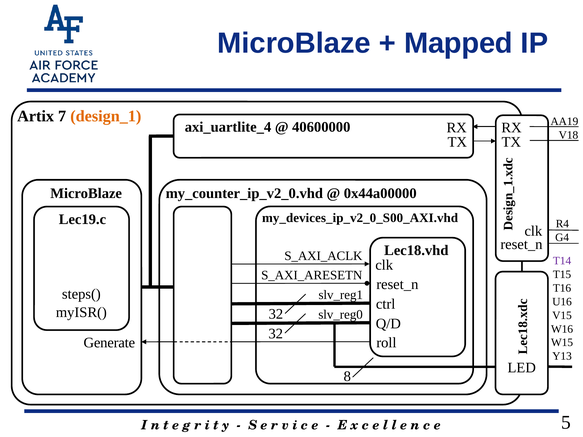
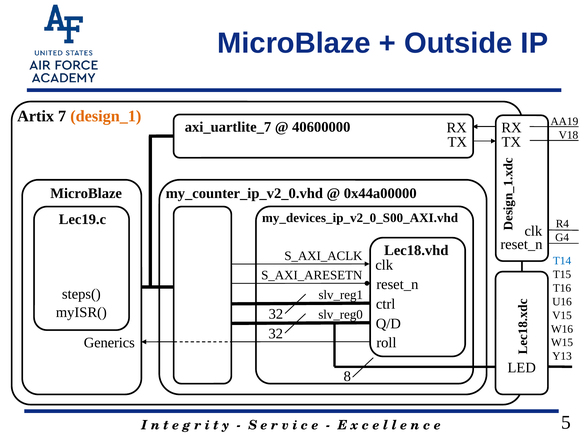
Mapped: Mapped -> Outside (458, 43)
axi_uartlite_4: axi_uartlite_4 -> axi_uartlite_7 (228, 127)
T14 colour: purple -> blue (562, 261)
Generate: Generate -> Generics (109, 343)
